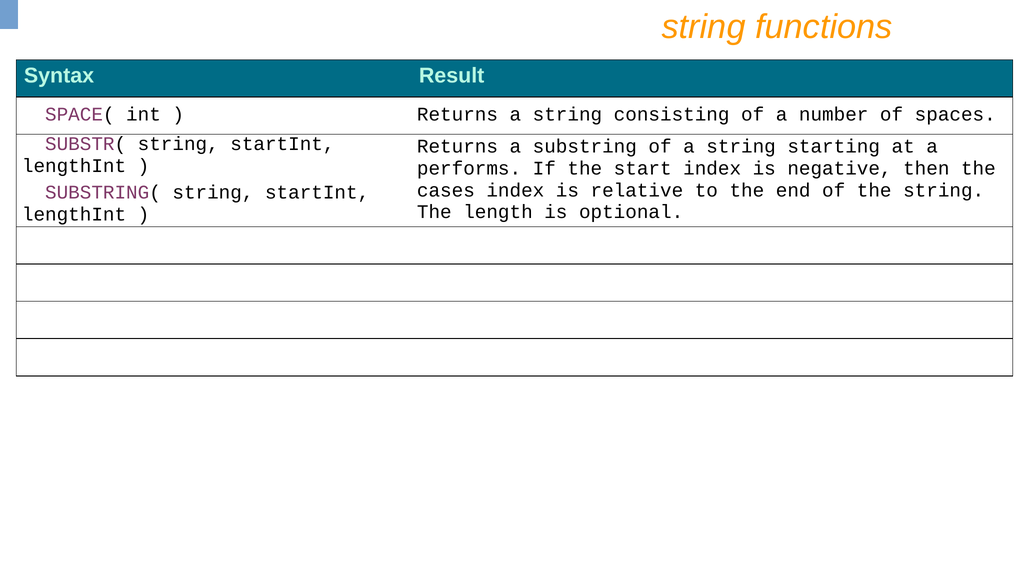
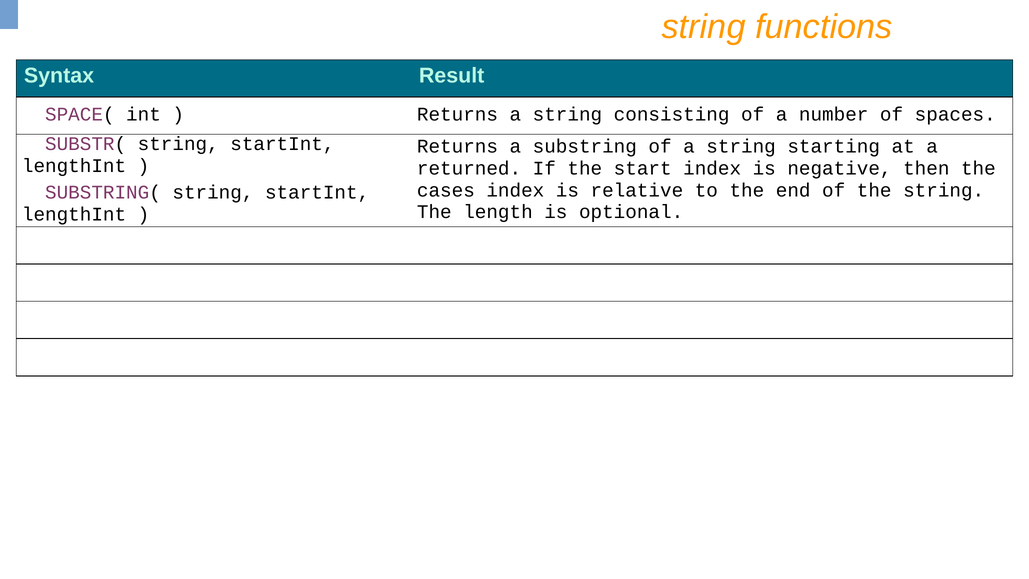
performs: performs -> returned (469, 168)
